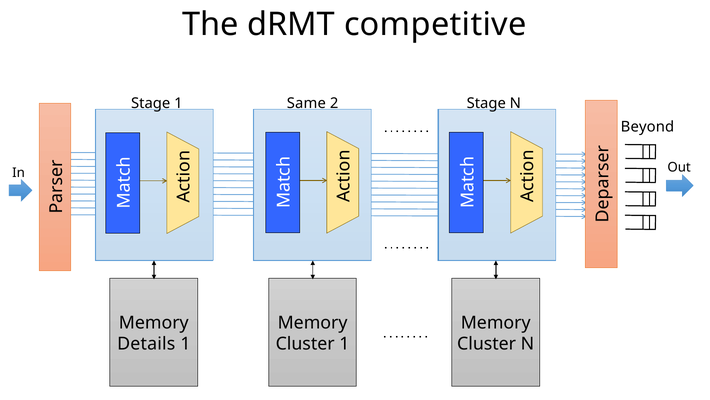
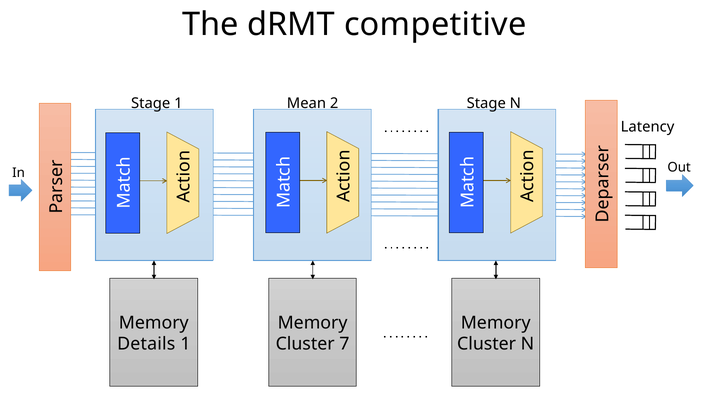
Same: Same -> Mean (306, 103)
Beyond: Beyond -> Latency (648, 126)
Cluster 1: 1 -> 7 (344, 344)
